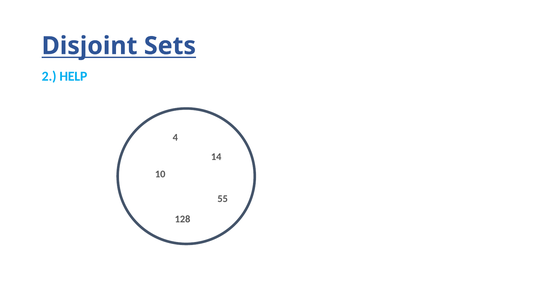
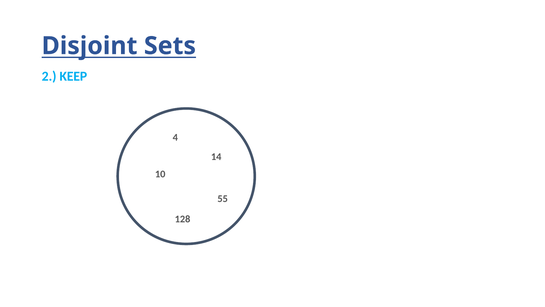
HELP: HELP -> KEEP (73, 76)
